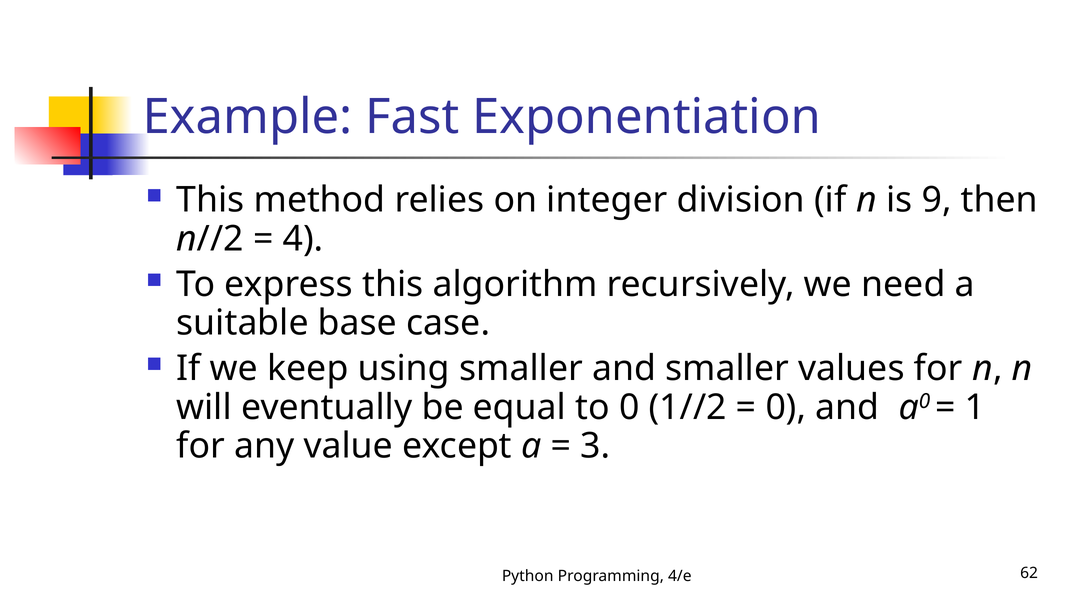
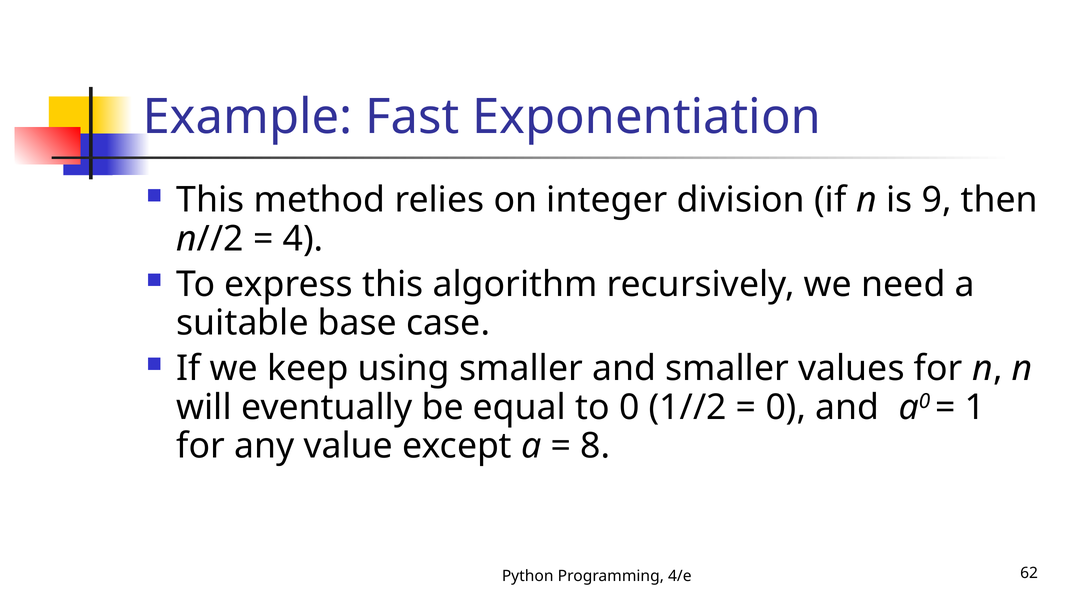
3: 3 -> 8 (595, 445)
